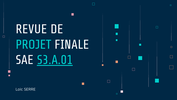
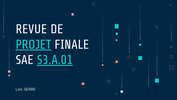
PROJET underline: none -> present (33, 44)
